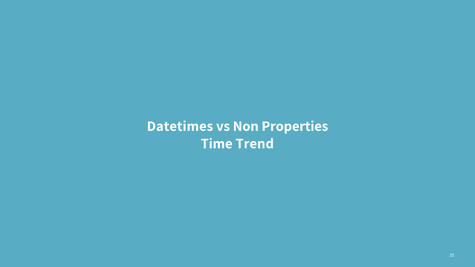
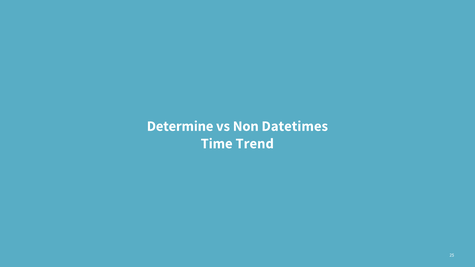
Datetimes: Datetimes -> Determine (180, 126)
Properties: Properties -> Datetimes (295, 126)
